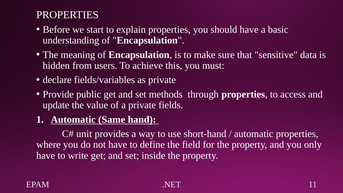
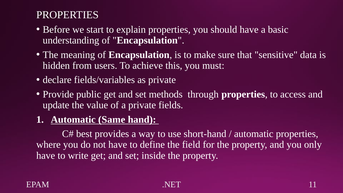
unit: unit -> best (84, 134)
